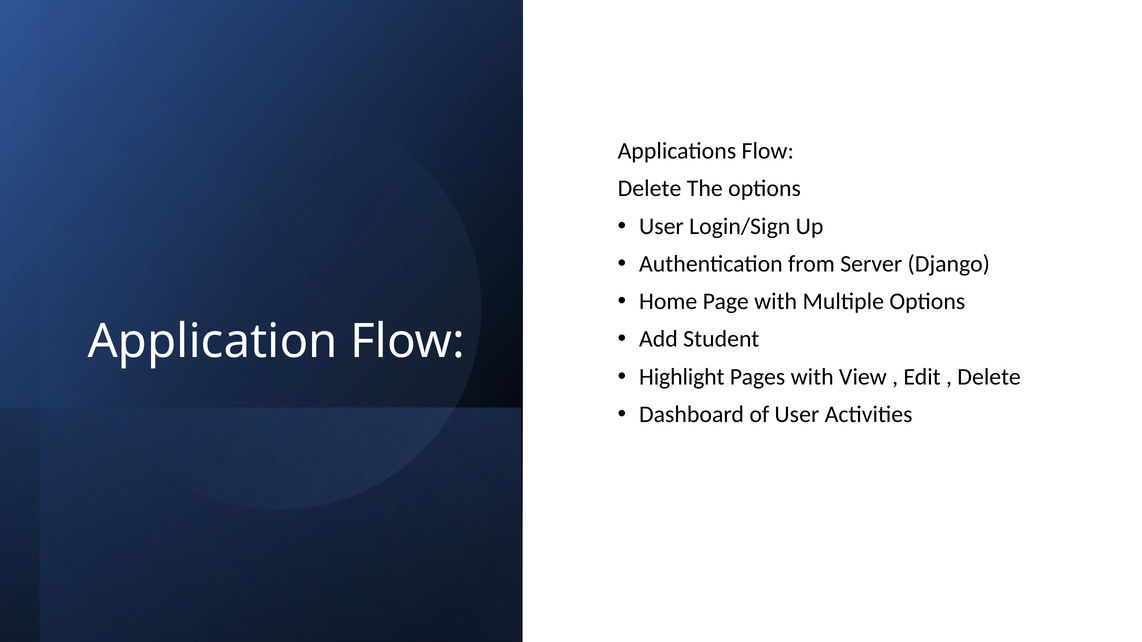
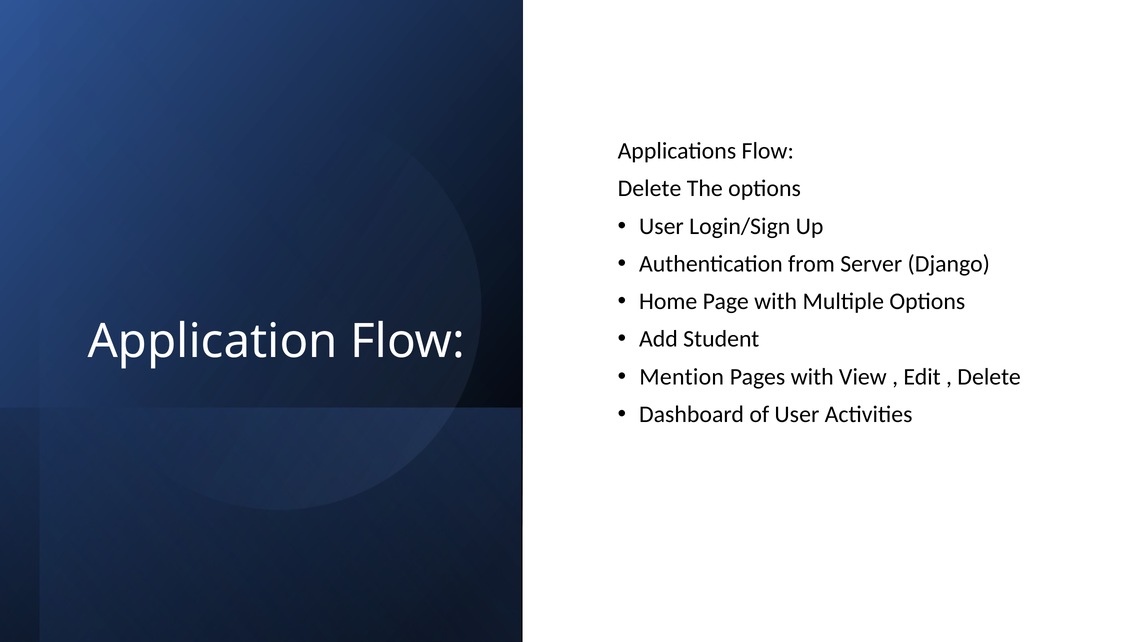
Highlight: Highlight -> Mention (682, 377)
